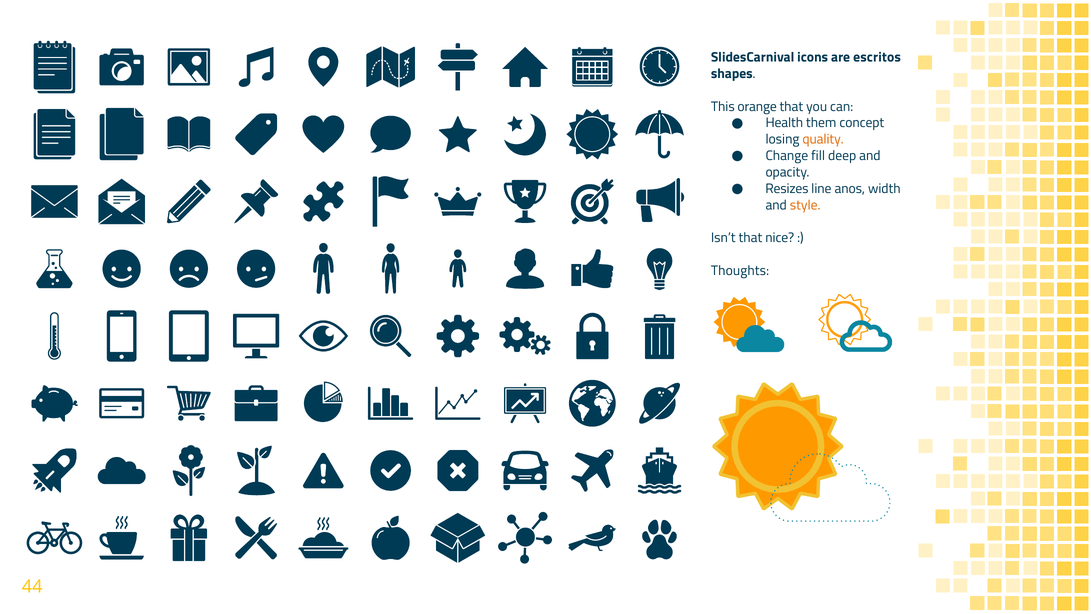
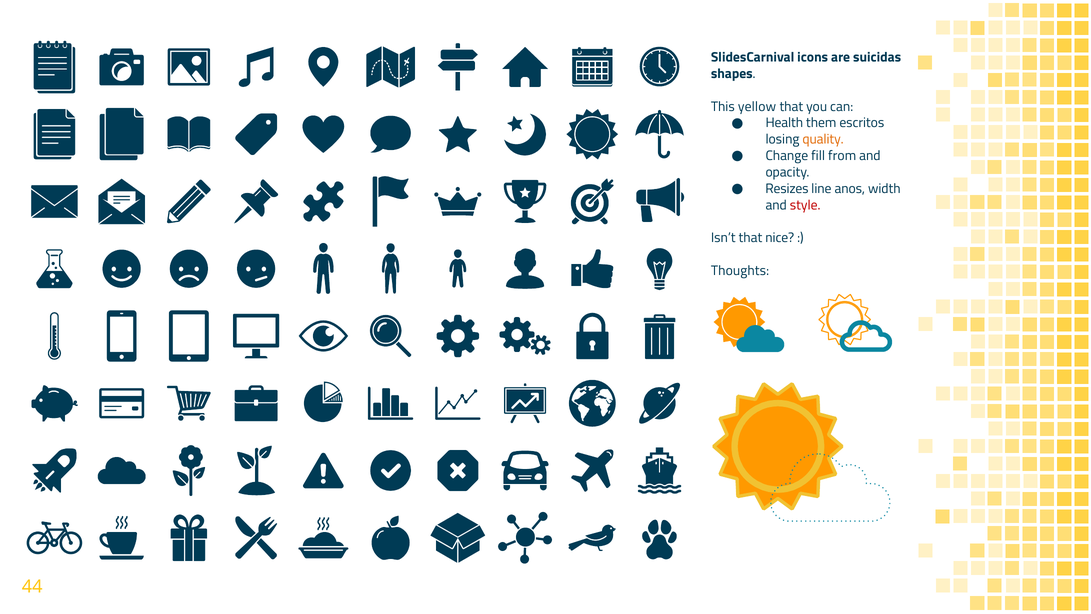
escritos: escritos -> suicidas (877, 57)
orange: orange -> yellow (757, 106)
concept: concept -> escritos (862, 123)
deep: deep -> from (842, 156)
style colour: orange -> red (805, 205)
